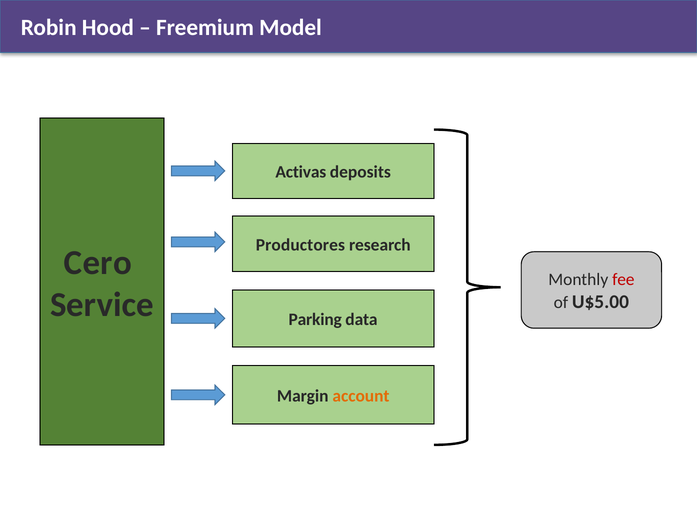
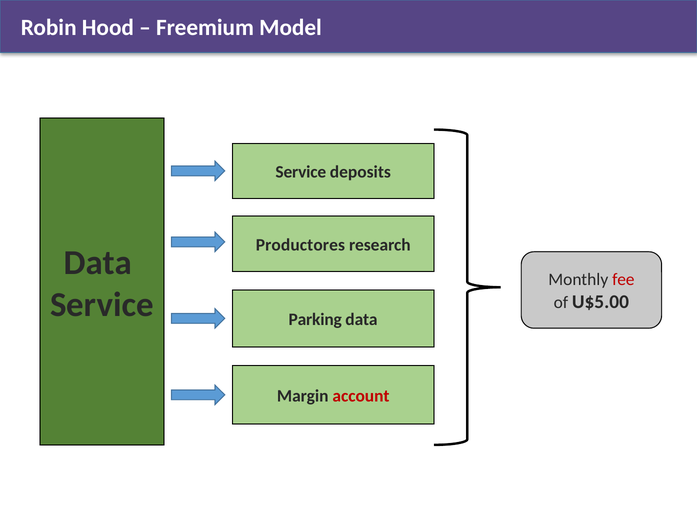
Activas: Activas -> Service (301, 172)
Cero: Cero -> Data (98, 263)
account colour: orange -> red (361, 396)
